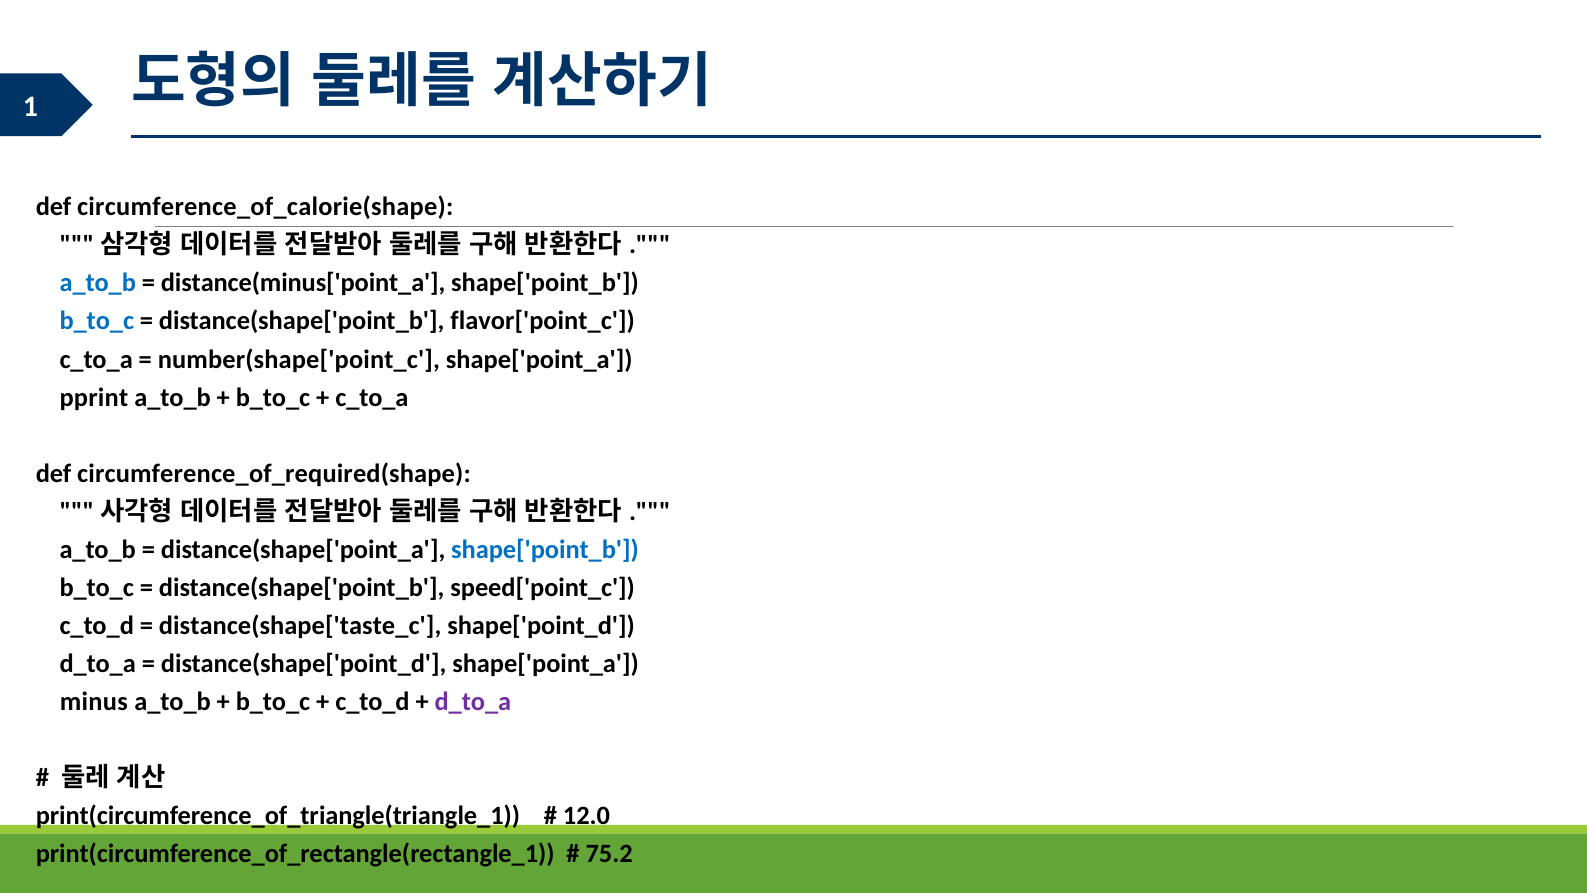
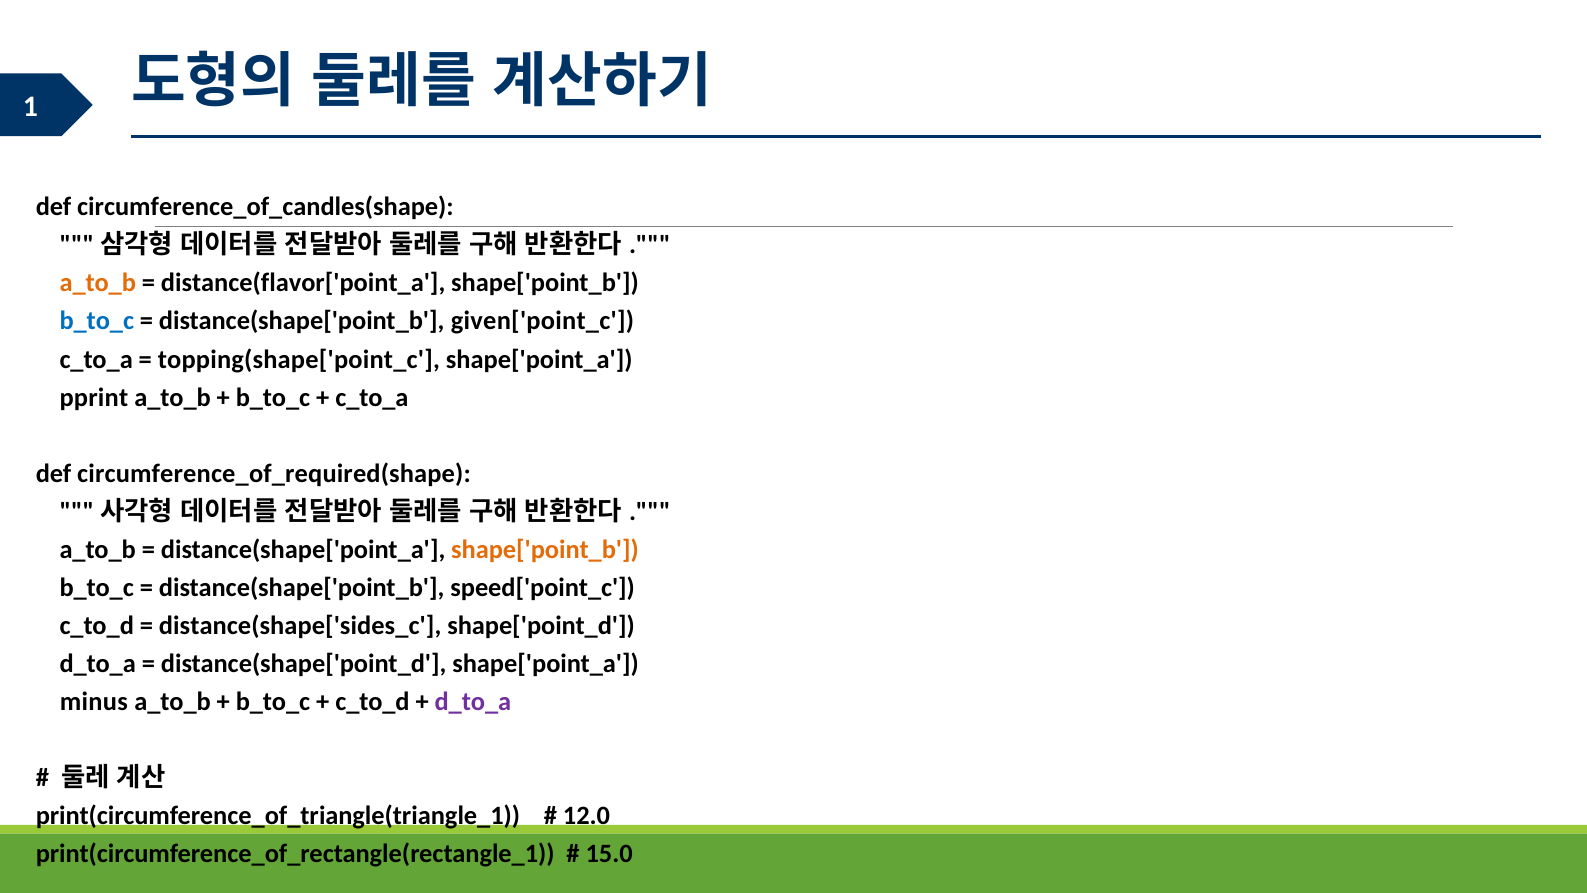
circumference_of_calorie(shape: circumference_of_calorie(shape -> circumference_of_candles(shape (265, 207)
a_to_b colour: blue -> orange (98, 283)
distance(minus['point_a: distance(minus['point_a -> distance(flavor['point_a (303, 283)
flavor['point_c: flavor['point_c -> given['point_c (543, 321)
number(shape['point_c: number(shape['point_c -> topping(shape['point_c (299, 359)
shape['point_b colour: blue -> orange (545, 549)
distance(shape['taste_c: distance(shape['taste_c -> distance(shape['sides_c (300, 626)
75.2: 75.2 -> 15.0 (609, 854)
